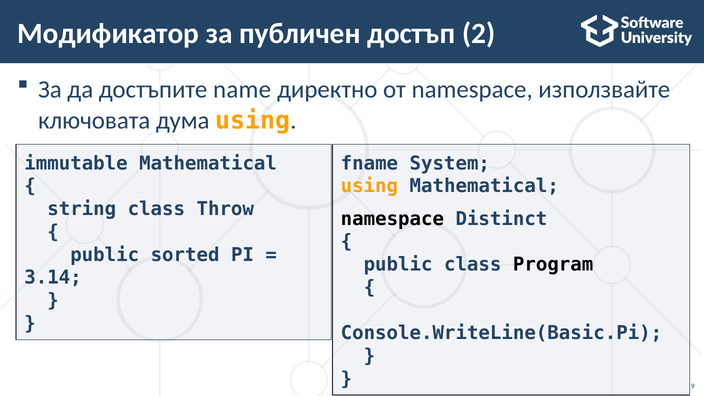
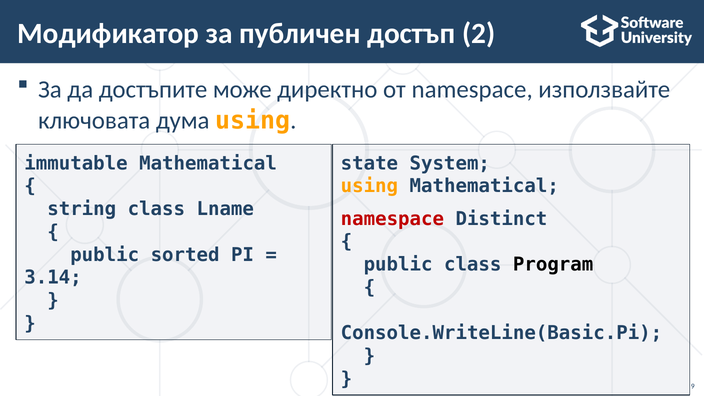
name: name -> може (242, 89)
fname: fname -> state (369, 163)
Throw: Throw -> Lname (225, 209)
namespace colour: black -> red (392, 219)
